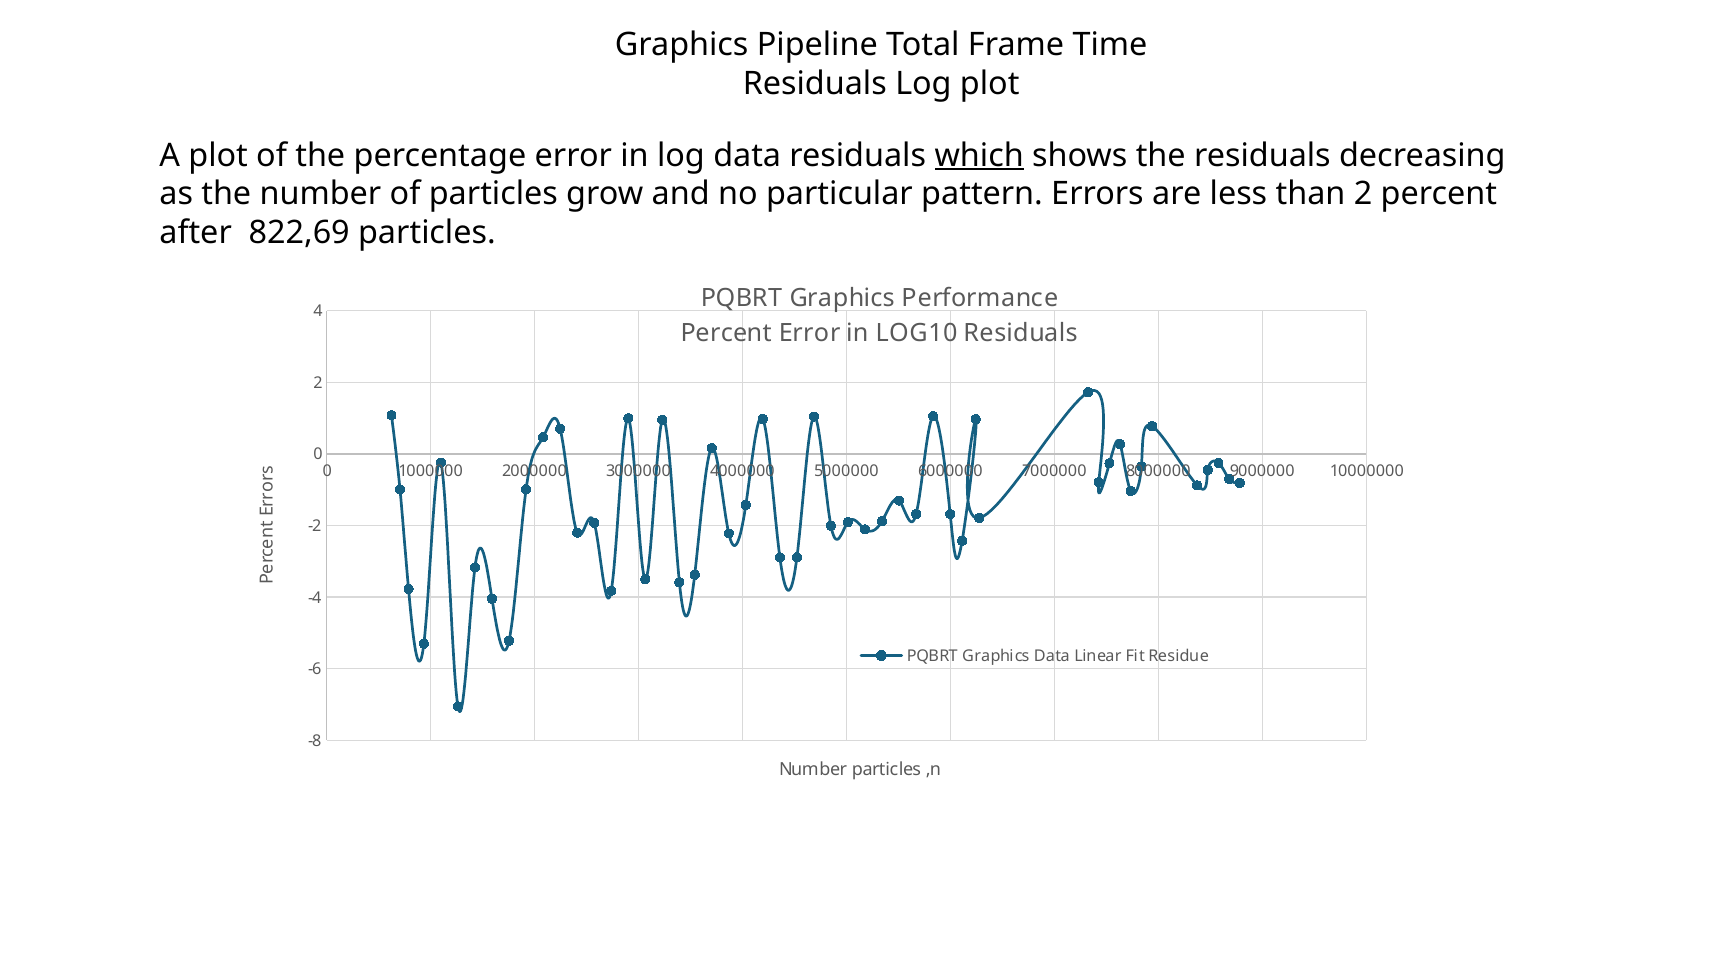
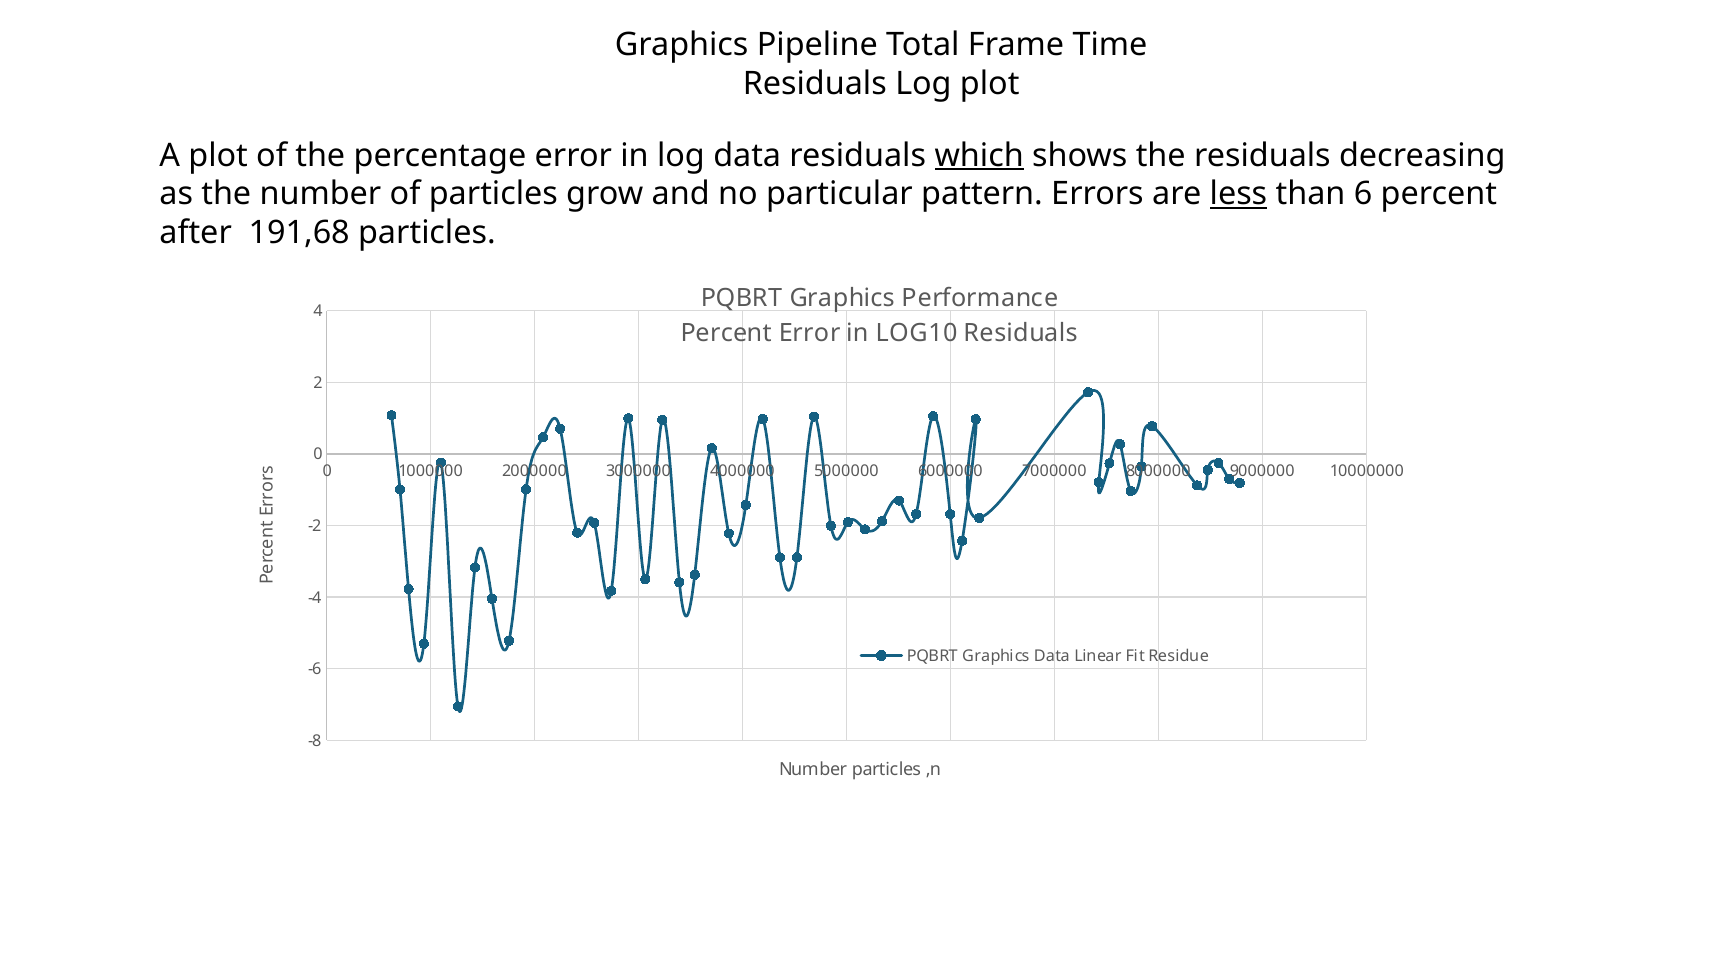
less underline: none -> present (1238, 194)
than 2: 2 -> 6 (1363, 194)
822,69: 822,69 -> 191,68 (299, 233)
